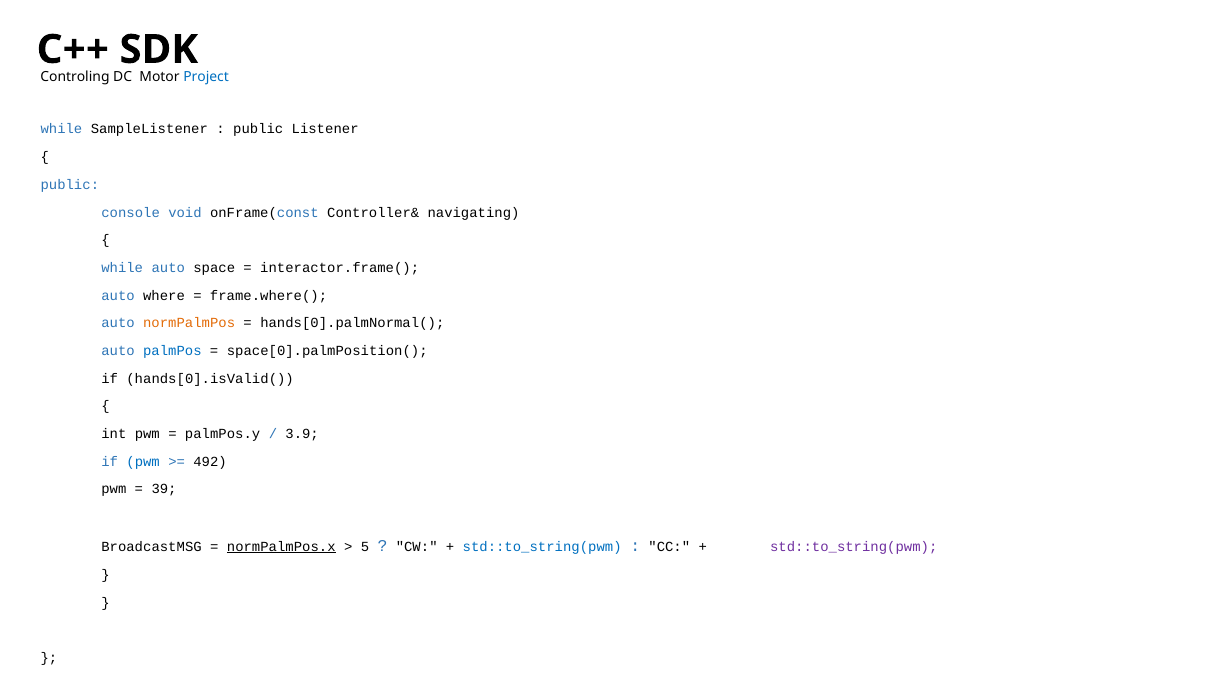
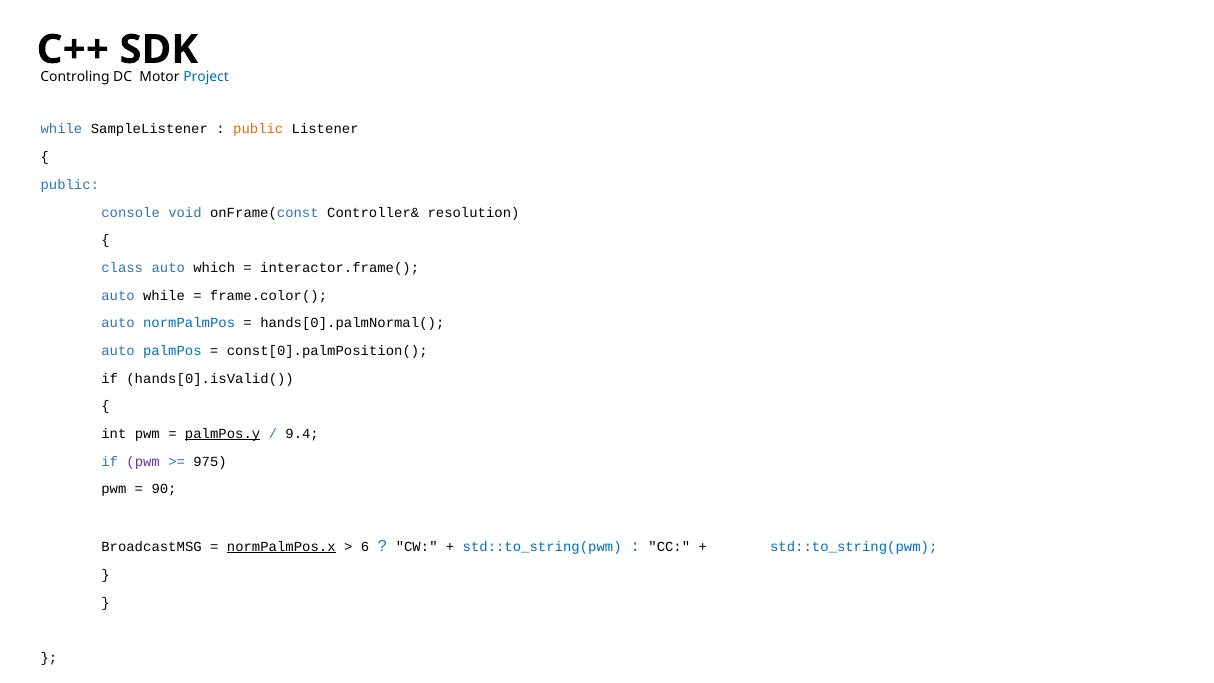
public colour: black -> orange (258, 129)
navigating: navigating -> resolution (474, 212)
while: while -> class (122, 268)
space: space -> which (214, 268)
auto where: where -> while (164, 295)
frame.where(: frame.where( -> frame.color( (269, 295)
normPalmPos colour: orange -> blue (189, 323)
space[0].palmPosition(: space[0].palmPosition( -> const[0].palmPosition( (327, 351)
palmPos.y underline: none -> present (223, 434)
3.9: 3.9 -> 9.4 (302, 434)
pwm colour: blue -> purple (143, 461)
492: 492 -> 975 (210, 461)
39: 39 -> 90 (164, 489)
5: 5 -> 6 (365, 547)
std::to_string(pwm colour: purple -> blue (854, 547)
